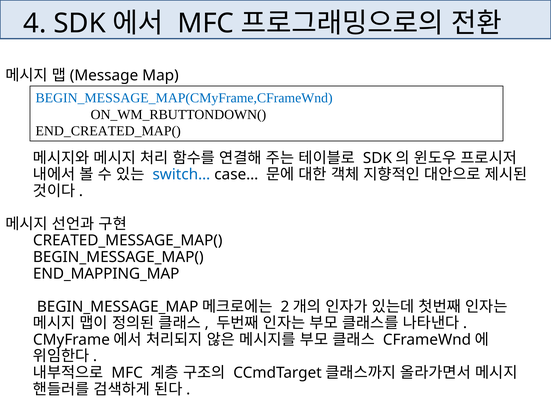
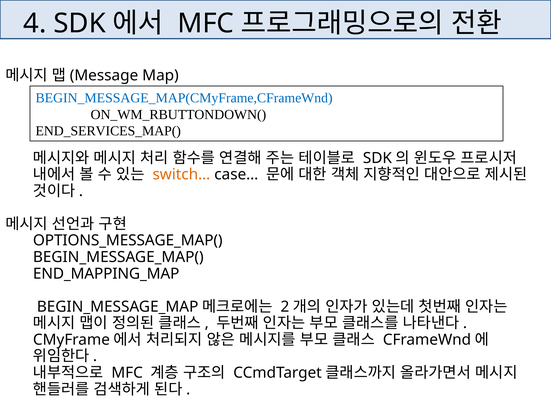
END_CREATED_MAP(: END_CREATED_MAP( -> END_SERVICES_MAP( (108, 131)
switch… colour: blue -> orange (181, 175)
CREATED_MESSAGE_MAP(: CREATED_MESSAGE_MAP( -> OPTIONS_MESSAGE_MAP( (128, 241)
